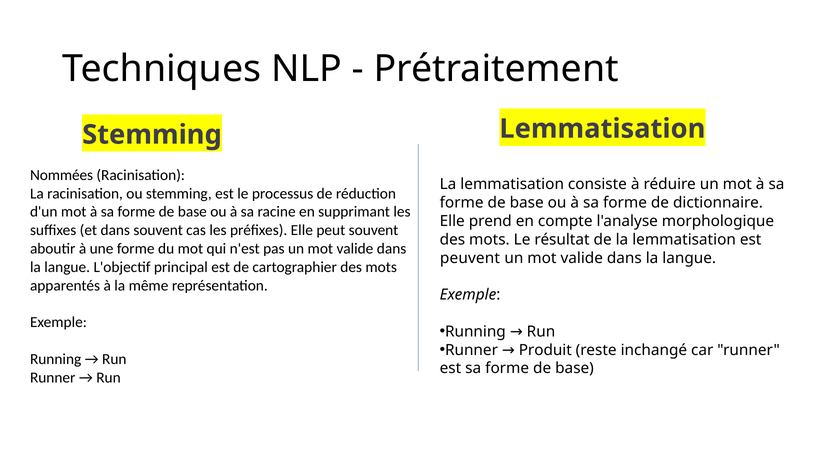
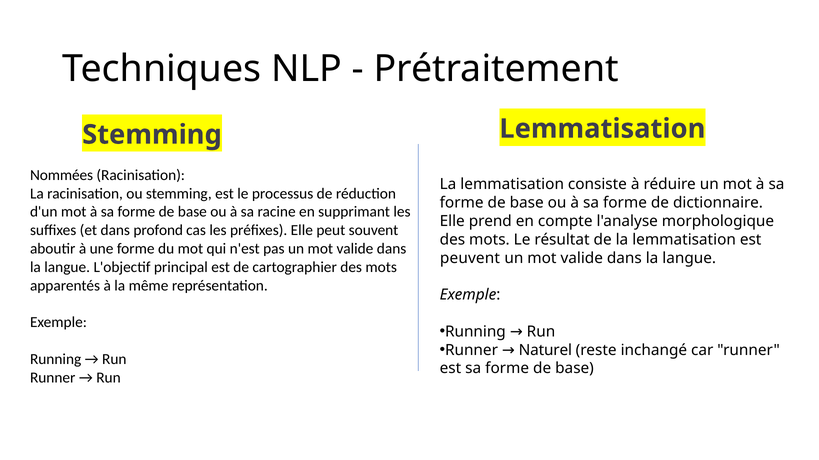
dans souvent: souvent -> profond (158, 231)
Produit: Produit -> Naturel (545, 350)
